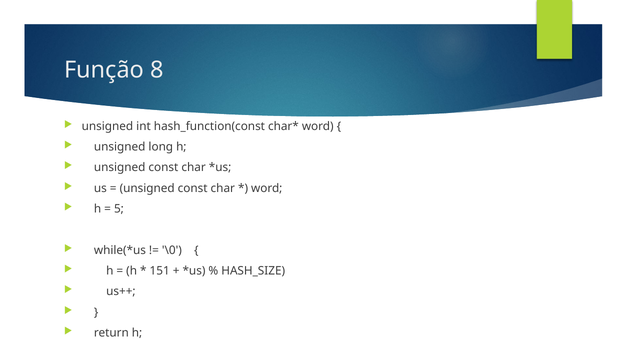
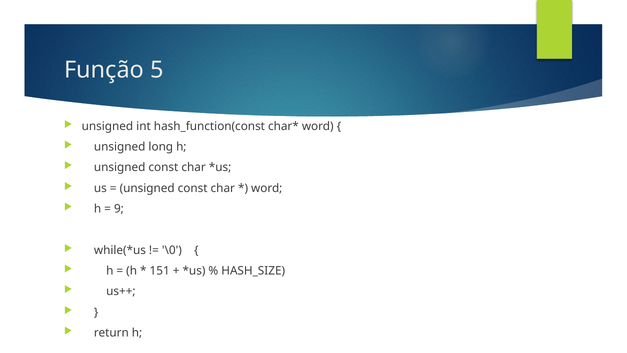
8: 8 -> 5 (157, 70)
5: 5 -> 9 (119, 209)
